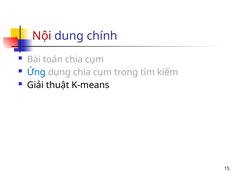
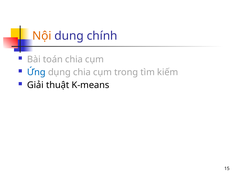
Nội colour: red -> orange (42, 36)
